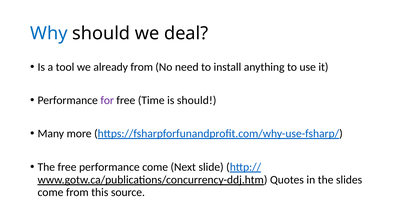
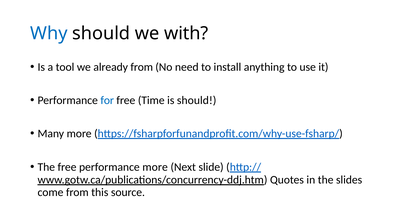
deal: deal -> with (186, 33)
for colour: purple -> blue (107, 100)
performance come: come -> more (155, 167)
